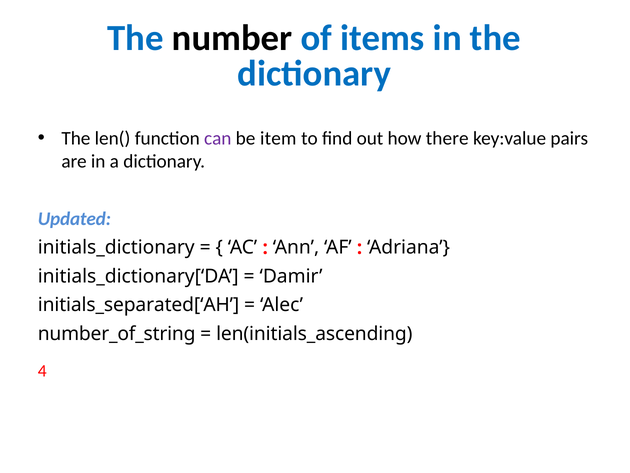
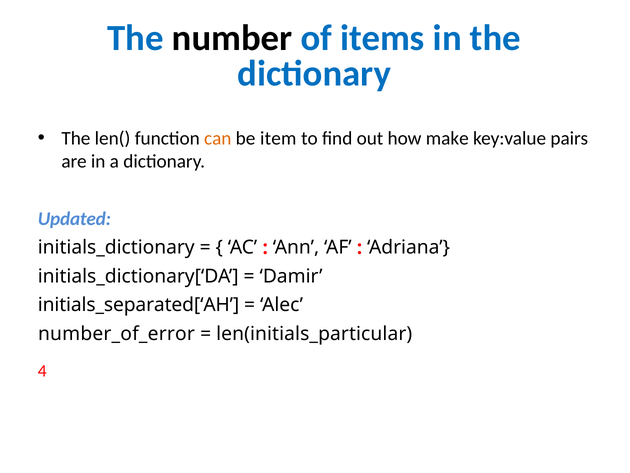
can colour: purple -> orange (218, 138)
there: there -> make (447, 138)
number_of_string: number_of_string -> number_of_error (116, 333)
len(initials_ascending: len(initials_ascending -> len(initials_particular (314, 333)
